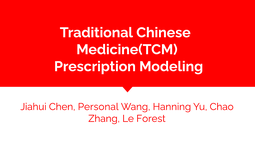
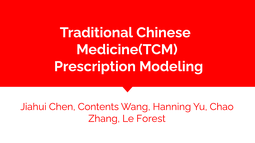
Personal: Personal -> Contents (98, 107)
